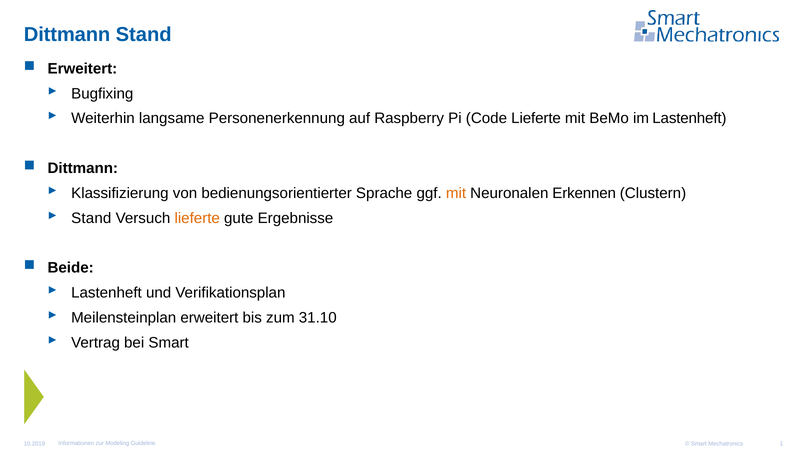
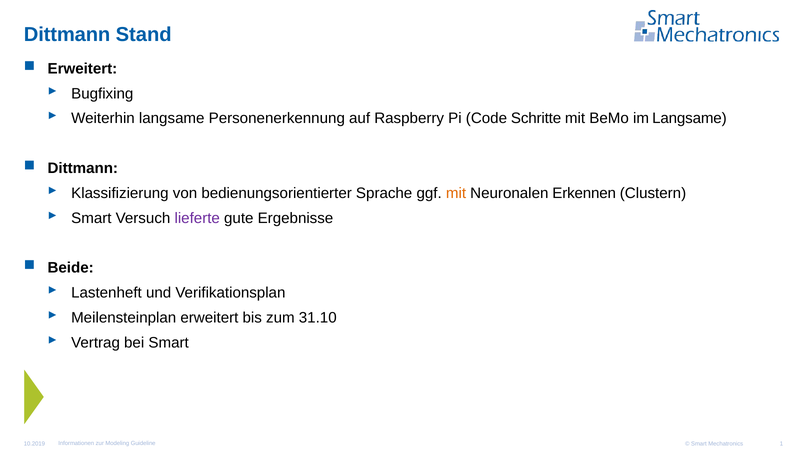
Code Lieferte: Lieferte -> Schritte (536, 118)
im Lastenheft: Lastenheft -> Langsame (689, 118)
Stand: Stand -> Smart (91, 218)
lieferte colour: orange -> purple (197, 218)
